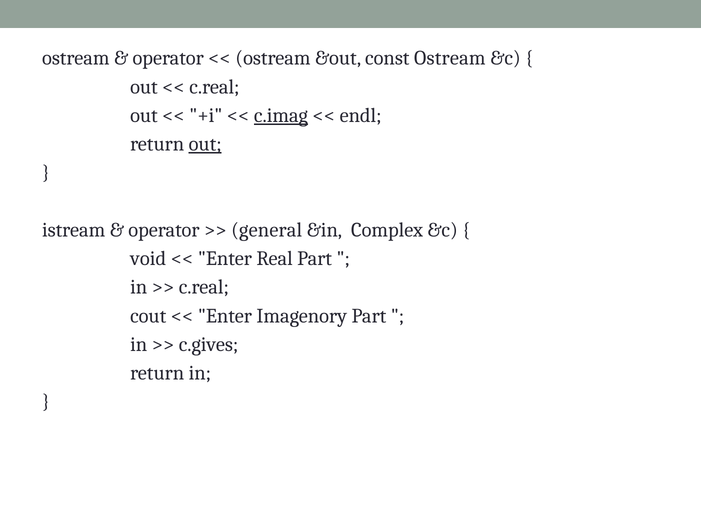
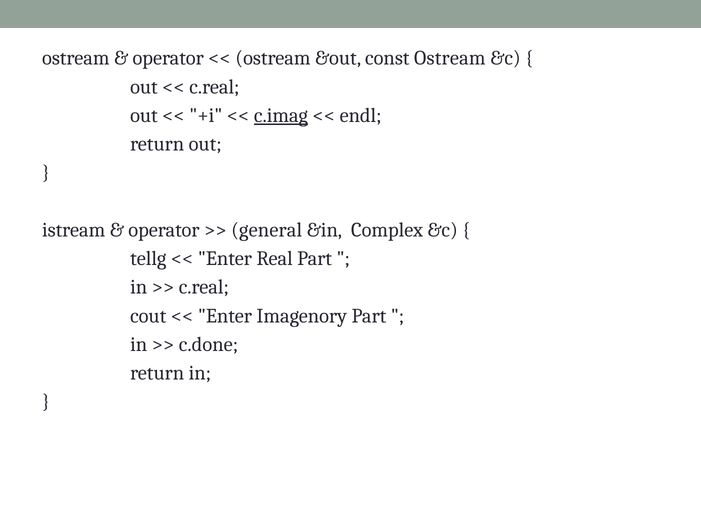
out underline: present -> none (205, 144)
void: void -> tellg (148, 258)
c.gives: c.gives -> c.done (208, 344)
